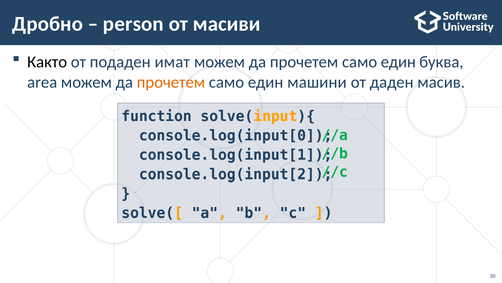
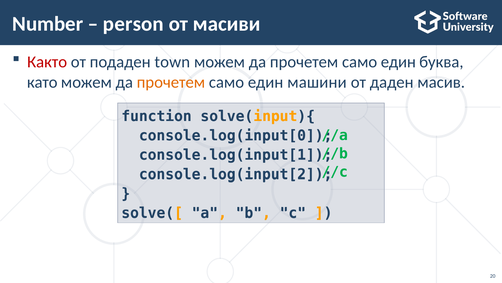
Дробно: Дробно -> Number (48, 24)
Както colour: black -> red (47, 62)
имат: имат -> town (172, 62)
area: area -> като (42, 82)
